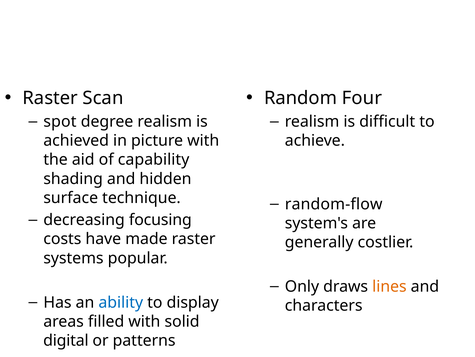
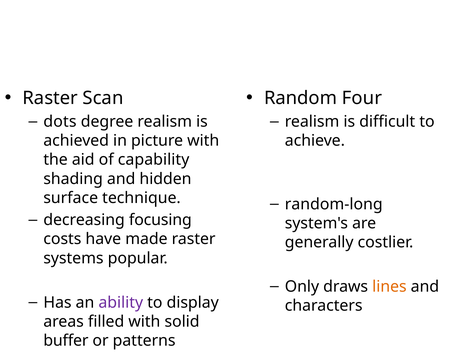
spot: spot -> dots (60, 121)
random-flow: random-flow -> random-long (334, 204)
ability colour: blue -> purple (121, 302)
digital: digital -> buffer (66, 340)
